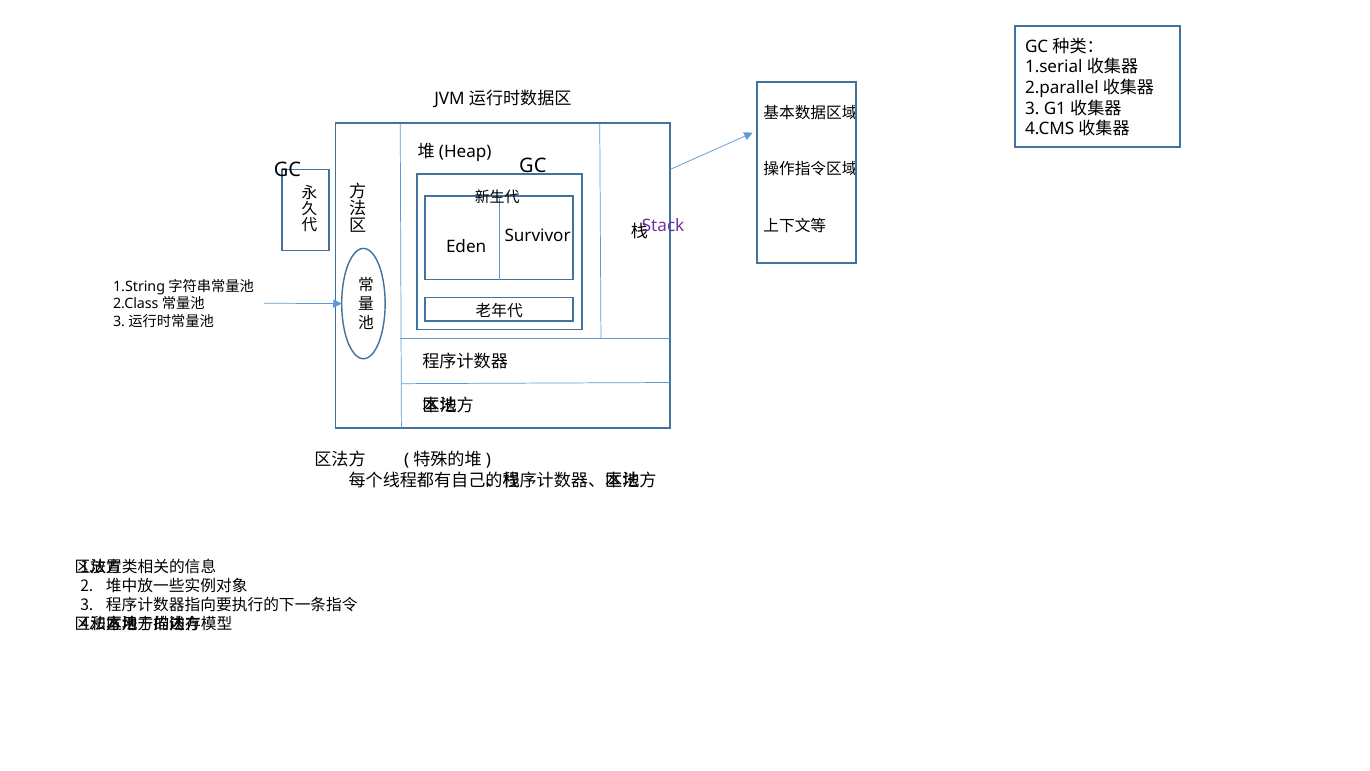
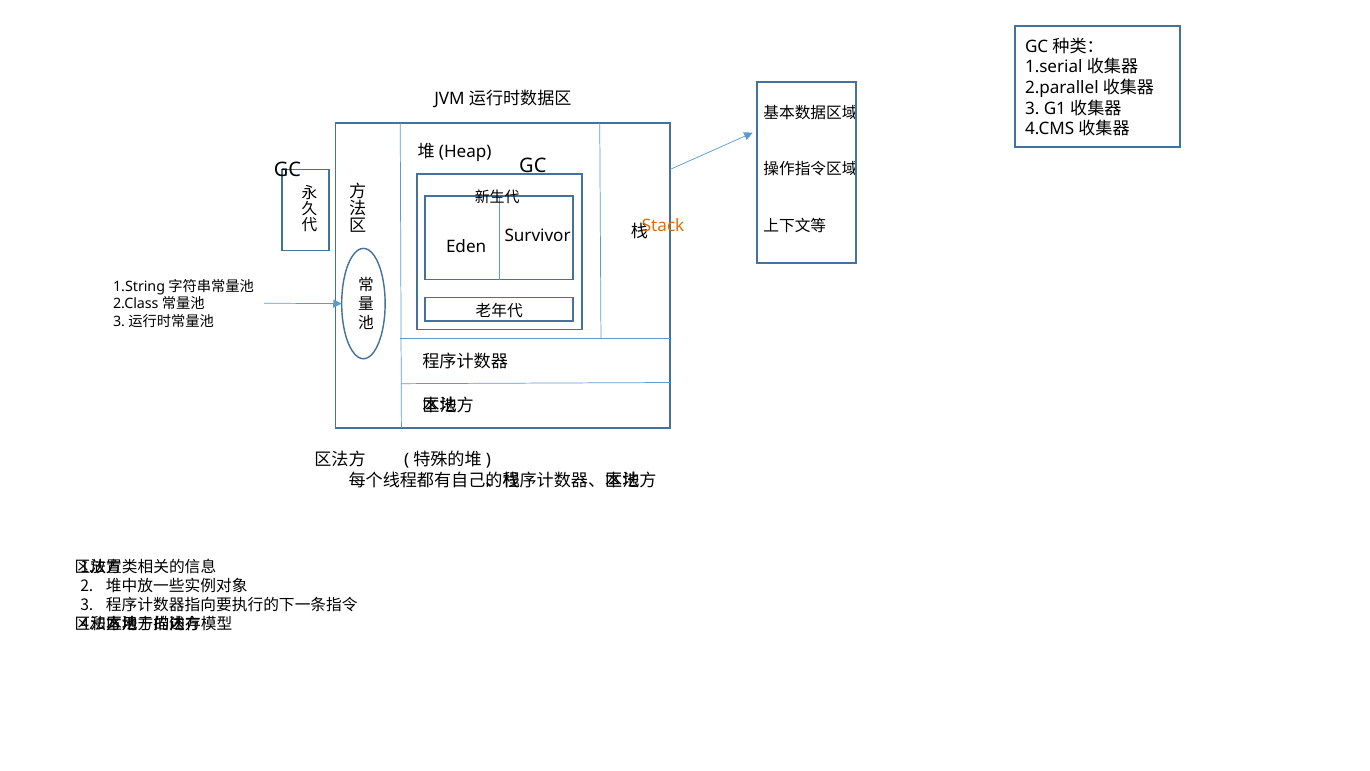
Stack colour: purple -> orange (663, 226)
